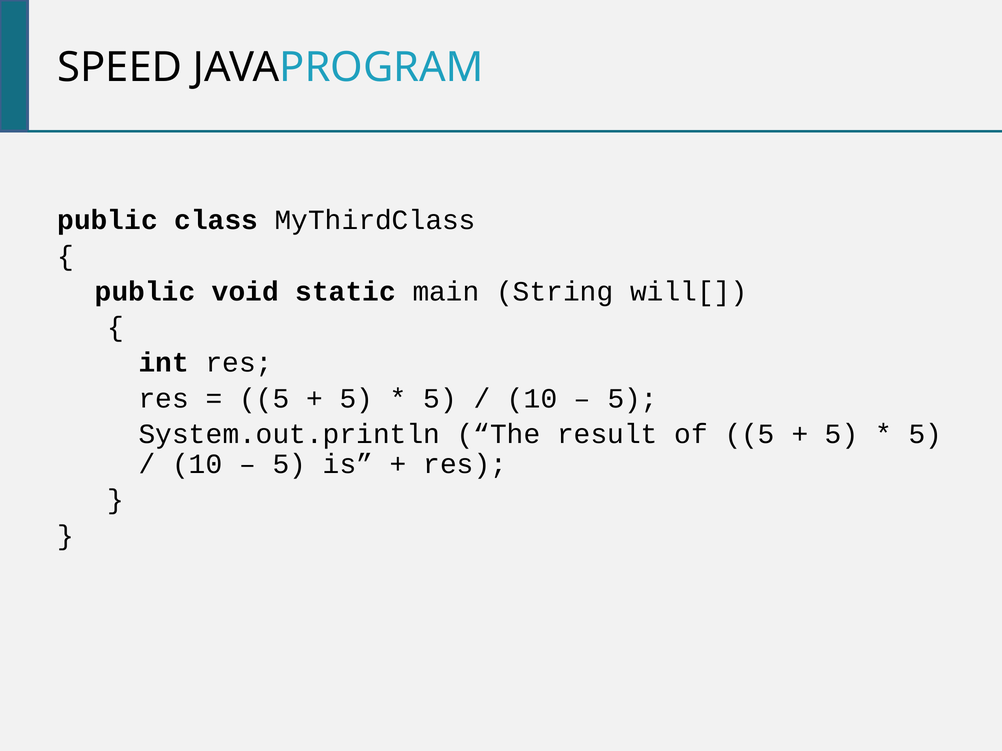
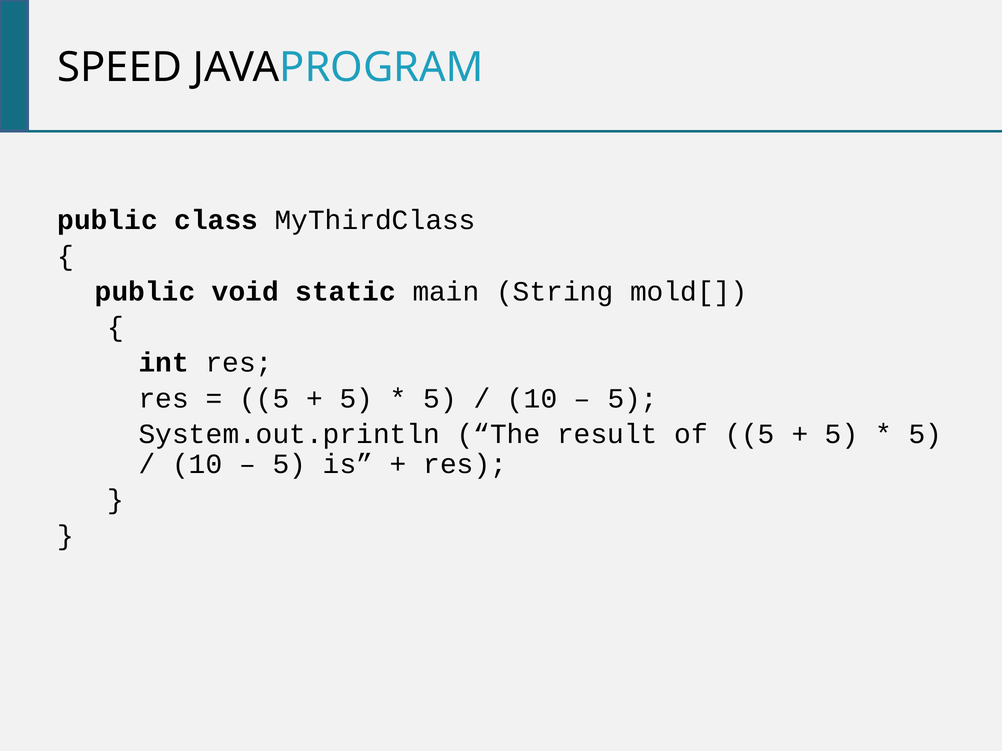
will[: will[ -> mold[ (689, 292)
